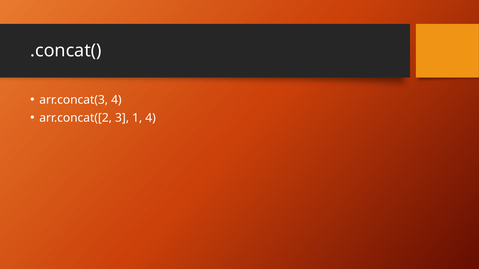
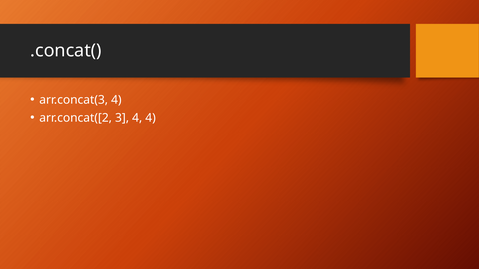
3 1: 1 -> 4 (137, 118)
